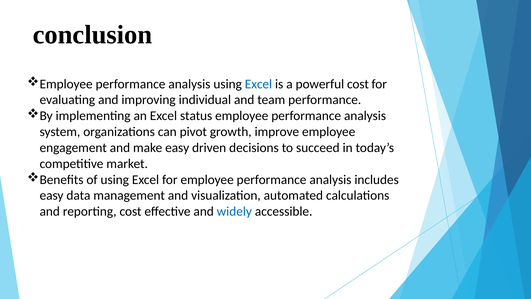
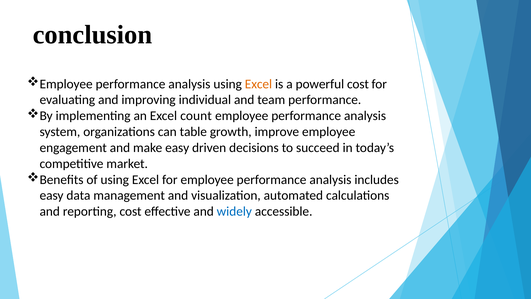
Excel colour: blue -> orange (258, 84)
status: status -> count (196, 116)
pivot: pivot -> table (193, 132)
